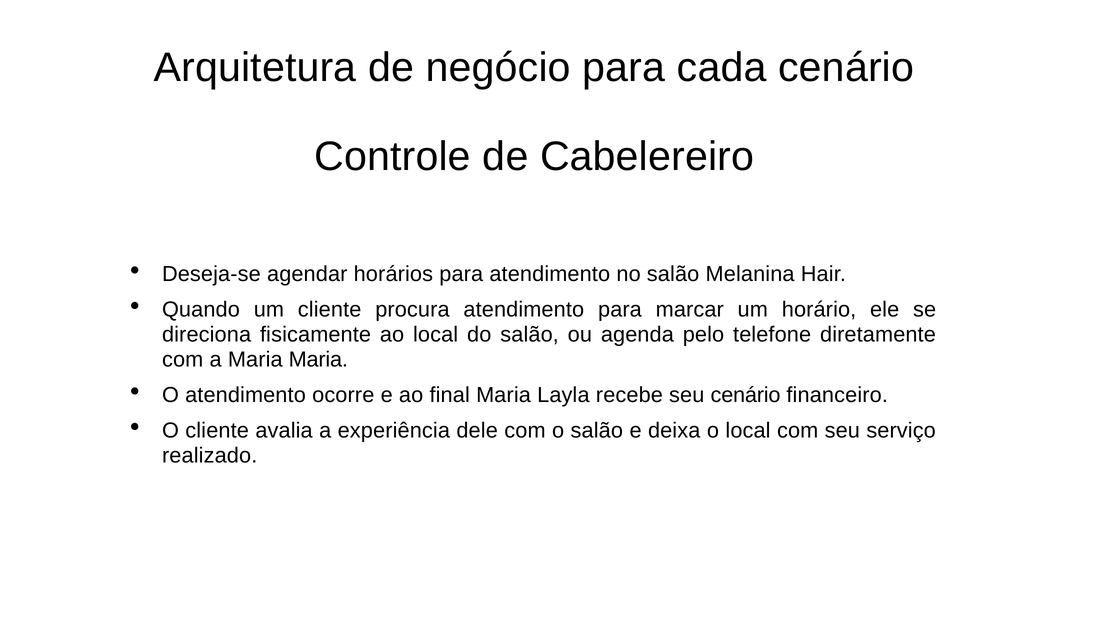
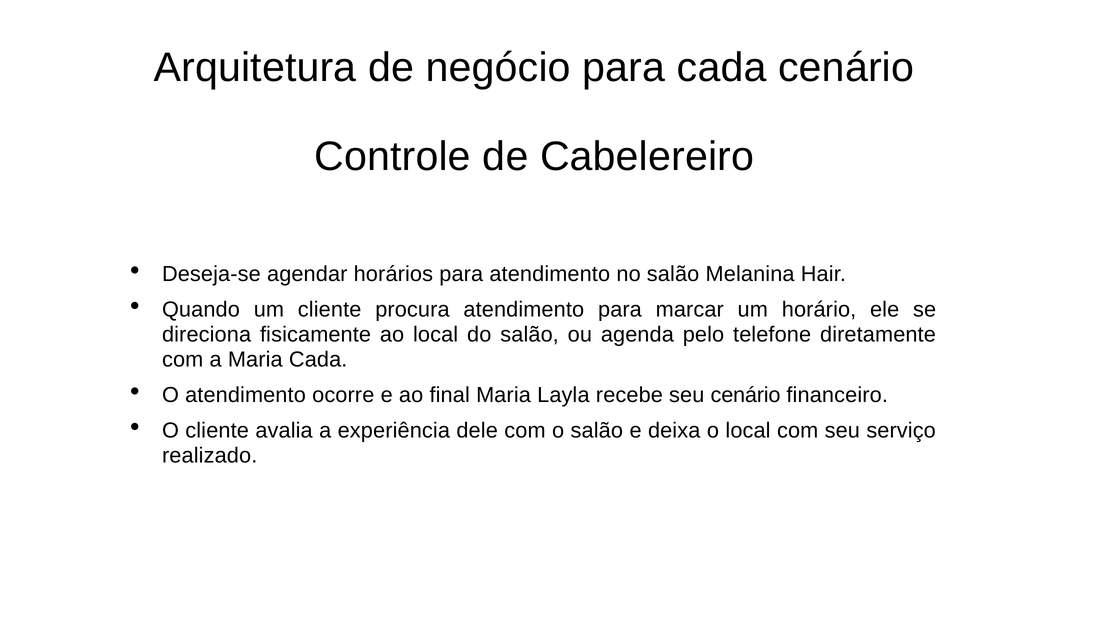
Maria Maria: Maria -> Cada (318, 360)
